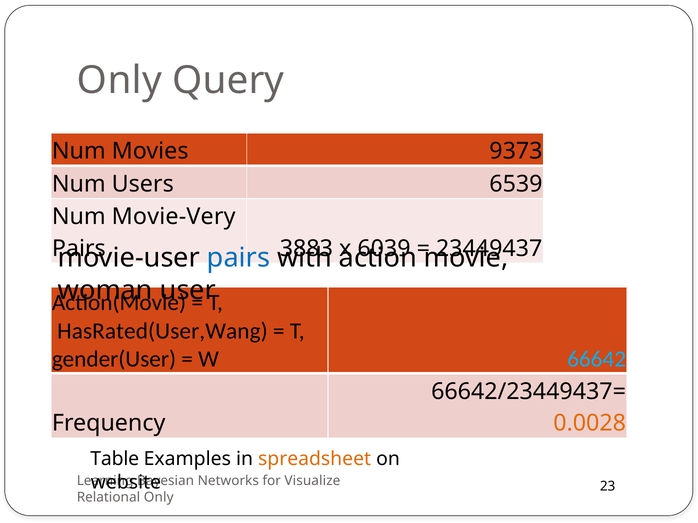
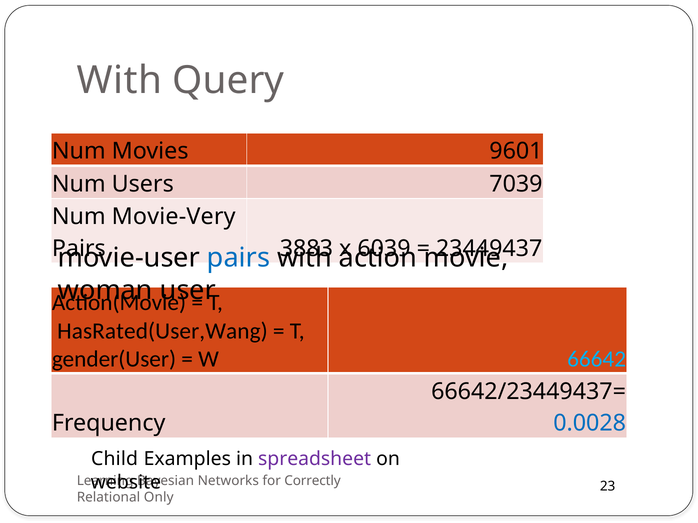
Only: Only -> With (119, 81)
9373: 9373 -> 9601 (516, 151)
6539: 6539 -> 7039 (516, 184)
0.0028 colour: orange -> blue (590, 424)
Table: Table -> Child (115, 459)
spreadsheet colour: orange -> purple (315, 459)
Visualize: Visualize -> Correctly (313, 481)
